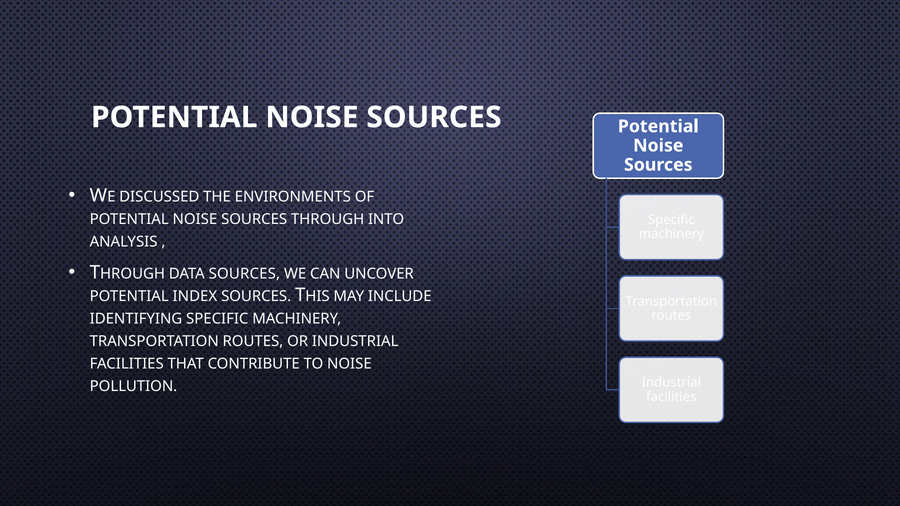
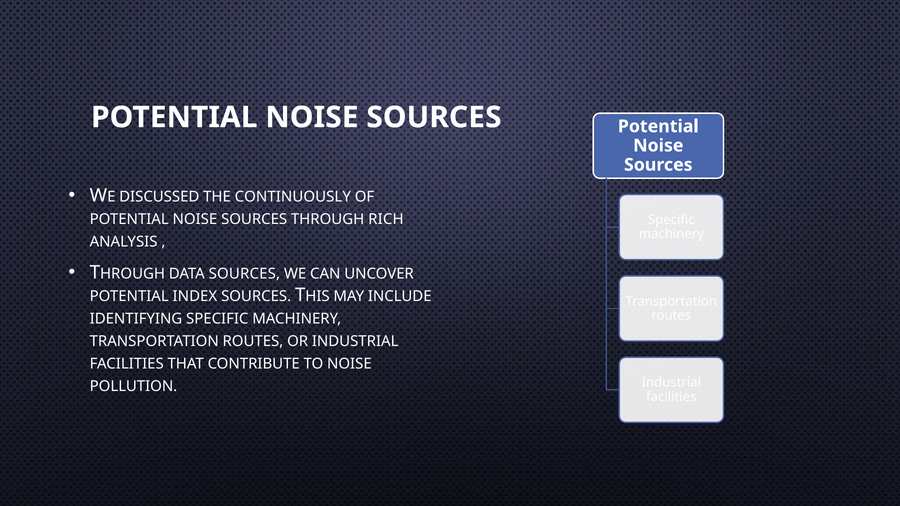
ENVIRONMENTS: ENVIRONMENTS -> CONTINUOUSLY (293, 197)
INTO: INTO -> RICH (386, 219)
